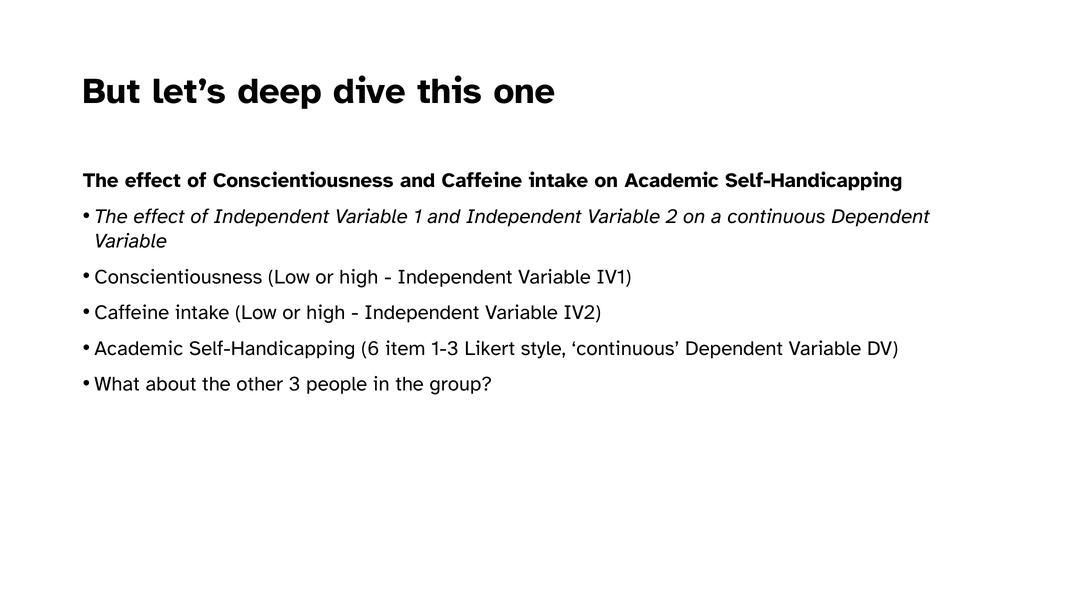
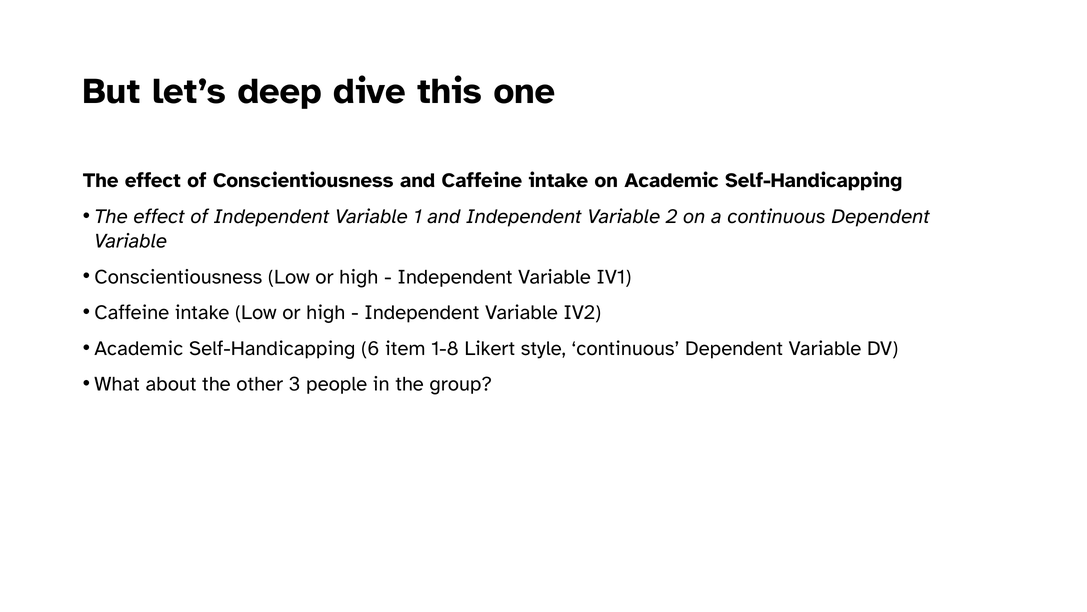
1-3: 1-3 -> 1-8 (445, 348)
